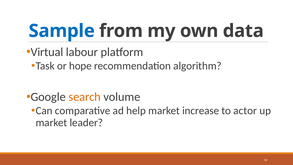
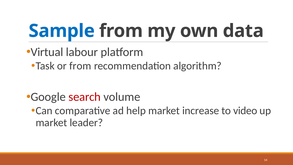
or hope: hope -> from (80, 66)
search colour: orange -> red (85, 97)
actor: actor -> video (245, 111)
